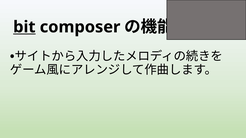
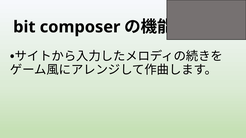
bit underline: present -> none (24, 27)
